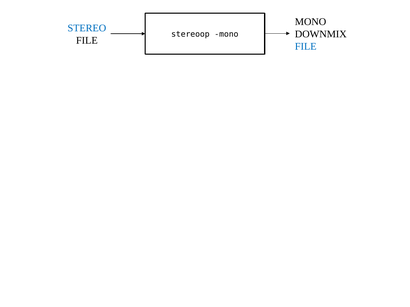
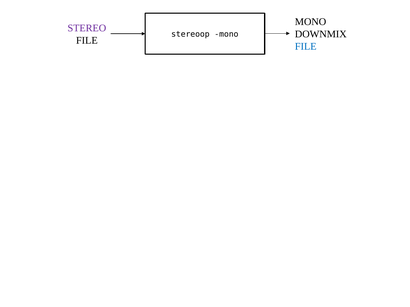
STEREO colour: blue -> purple (87, 28)
